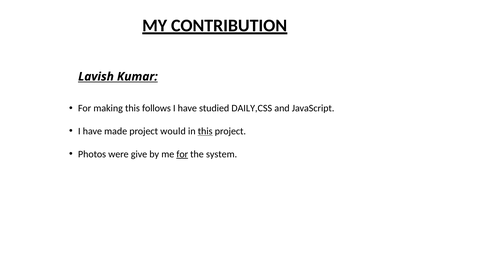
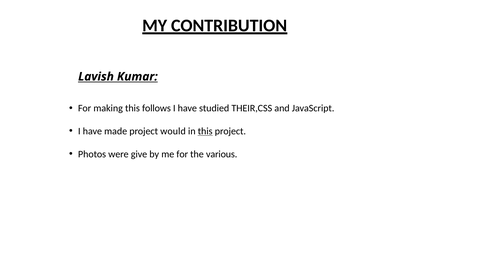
DAILY,CSS: DAILY,CSS -> THEIR,CSS (252, 109)
for underline: present -> none (182, 154)
system: system -> various (222, 154)
